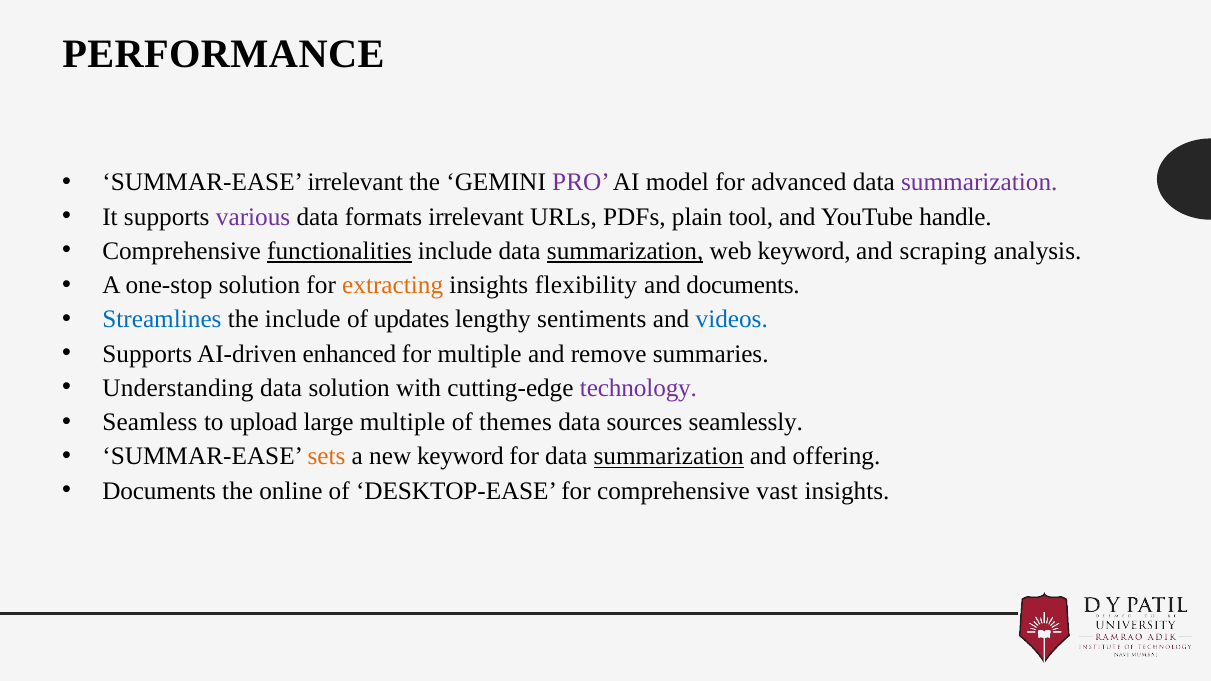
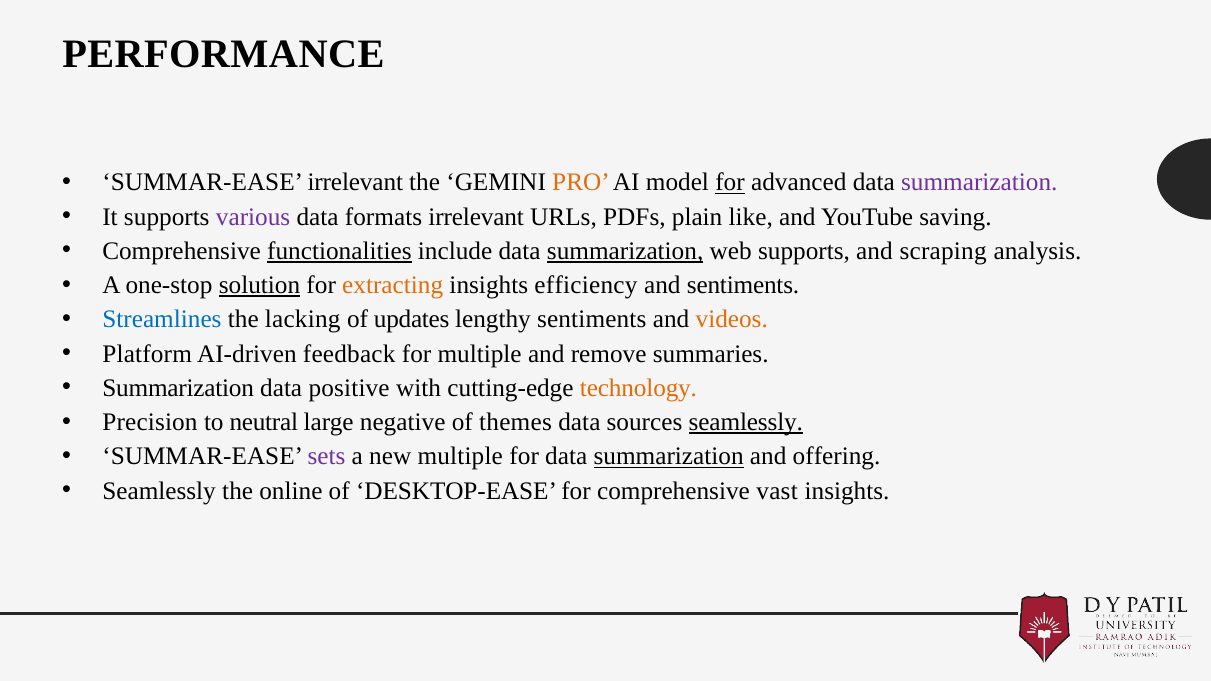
PRO colour: purple -> orange (581, 183)
for underline: none -> present (730, 183)
tool: tool -> like (751, 217)
handle: handle -> saving (955, 217)
web keyword: keyword -> supports (804, 251)
solution underline: none -> present (259, 285)
flexibility: flexibility -> efficiency (586, 285)
and documents: documents -> sentiments (743, 285)
the include: include -> lacking (303, 320)
videos colour: blue -> orange (732, 320)
Supports: Supports -> Platform (147, 354)
enhanced: enhanced -> feedback (349, 354)
Understanding: Understanding -> Summarization (178, 388)
data solution: solution -> positive (349, 388)
technology colour: purple -> orange (639, 388)
Seamless: Seamless -> Precision (150, 422)
upload: upload -> neutral (264, 422)
large multiple: multiple -> negative (403, 422)
seamlessly underline: none -> present (746, 422)
sets colour: orange -> purple (326, 457)
new keyword: keyword -> multiple (460, 457)
Documents: Documents -> Seamlessly (159, 491)
